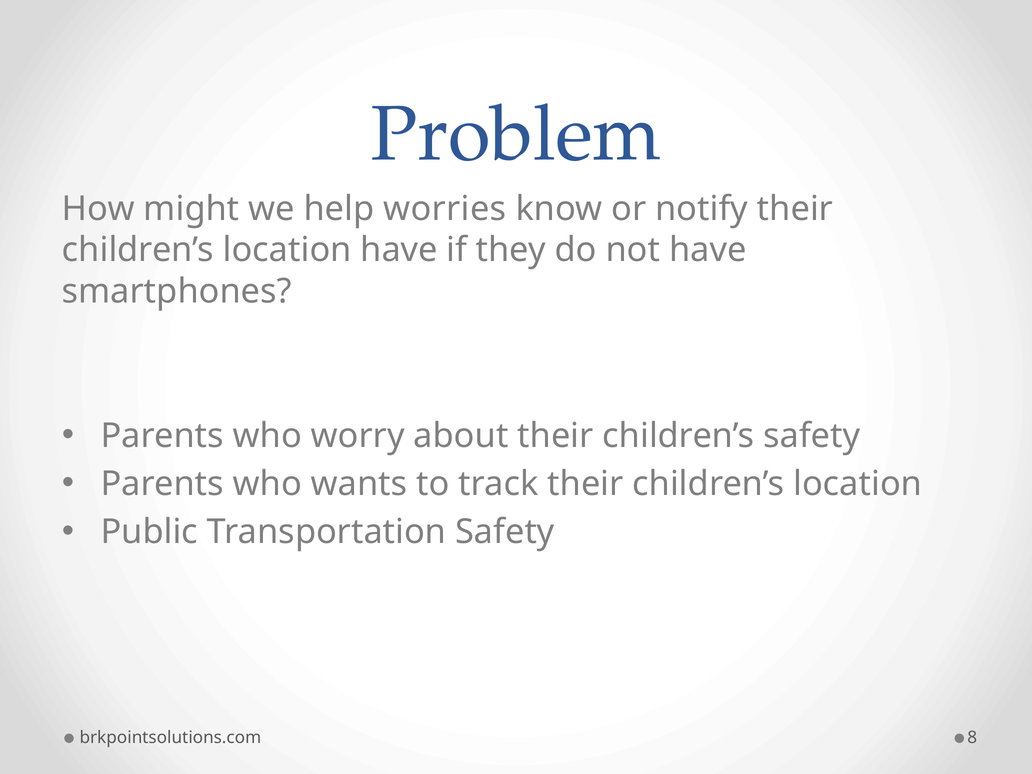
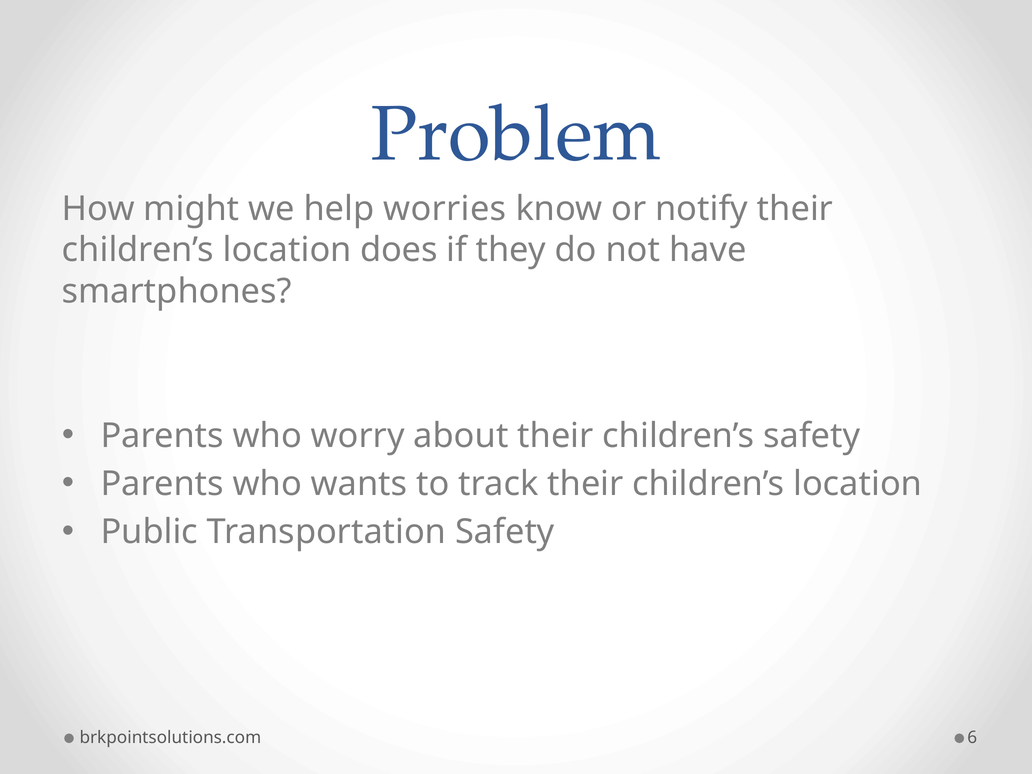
location have: have -> does (399, 250)
8: 8 -> 6 (972, 738)
